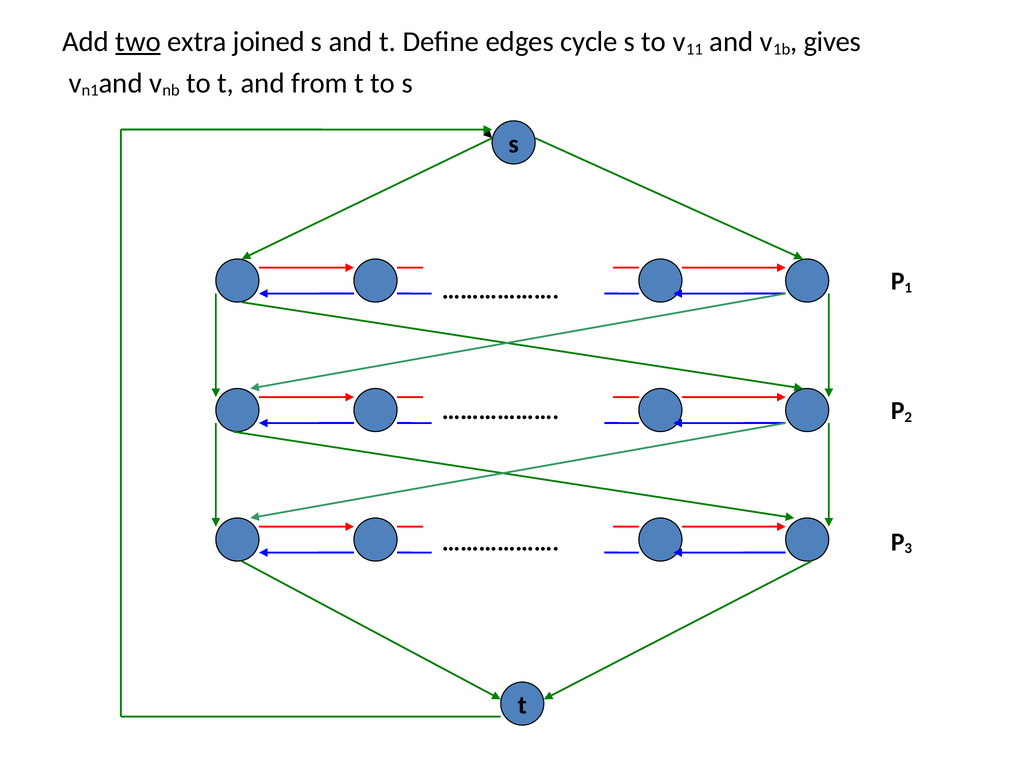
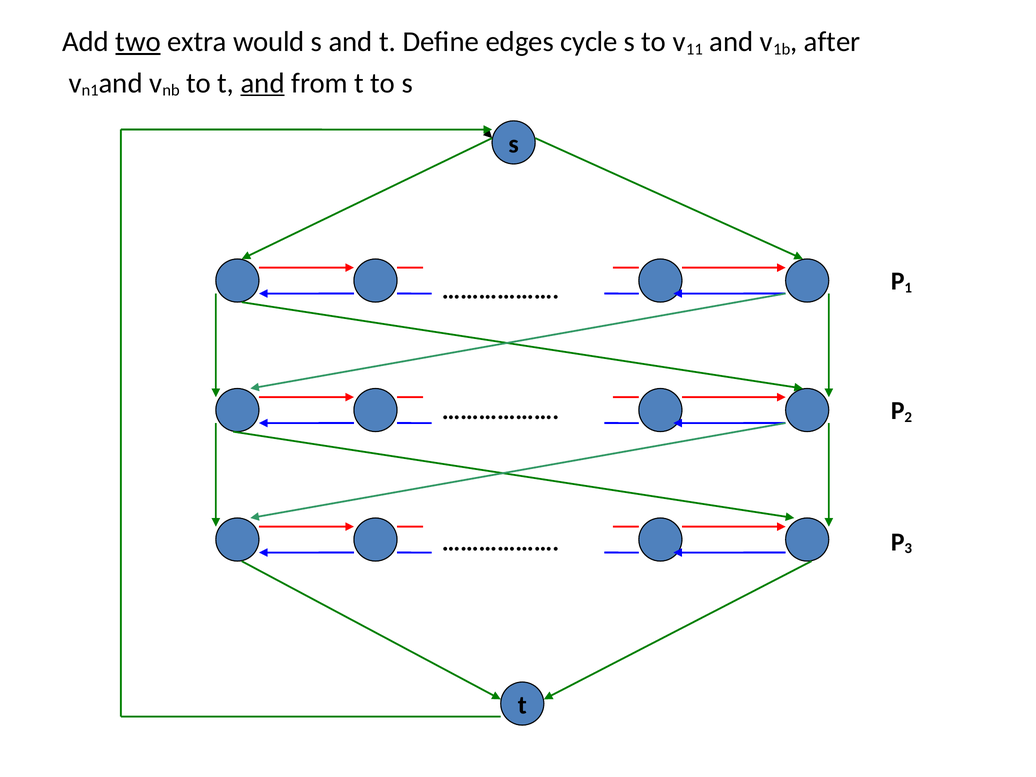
joined: joined -> would (269, 42)
gives: gives -> after (832, 42)
and underline: none -> present (263, 83)
